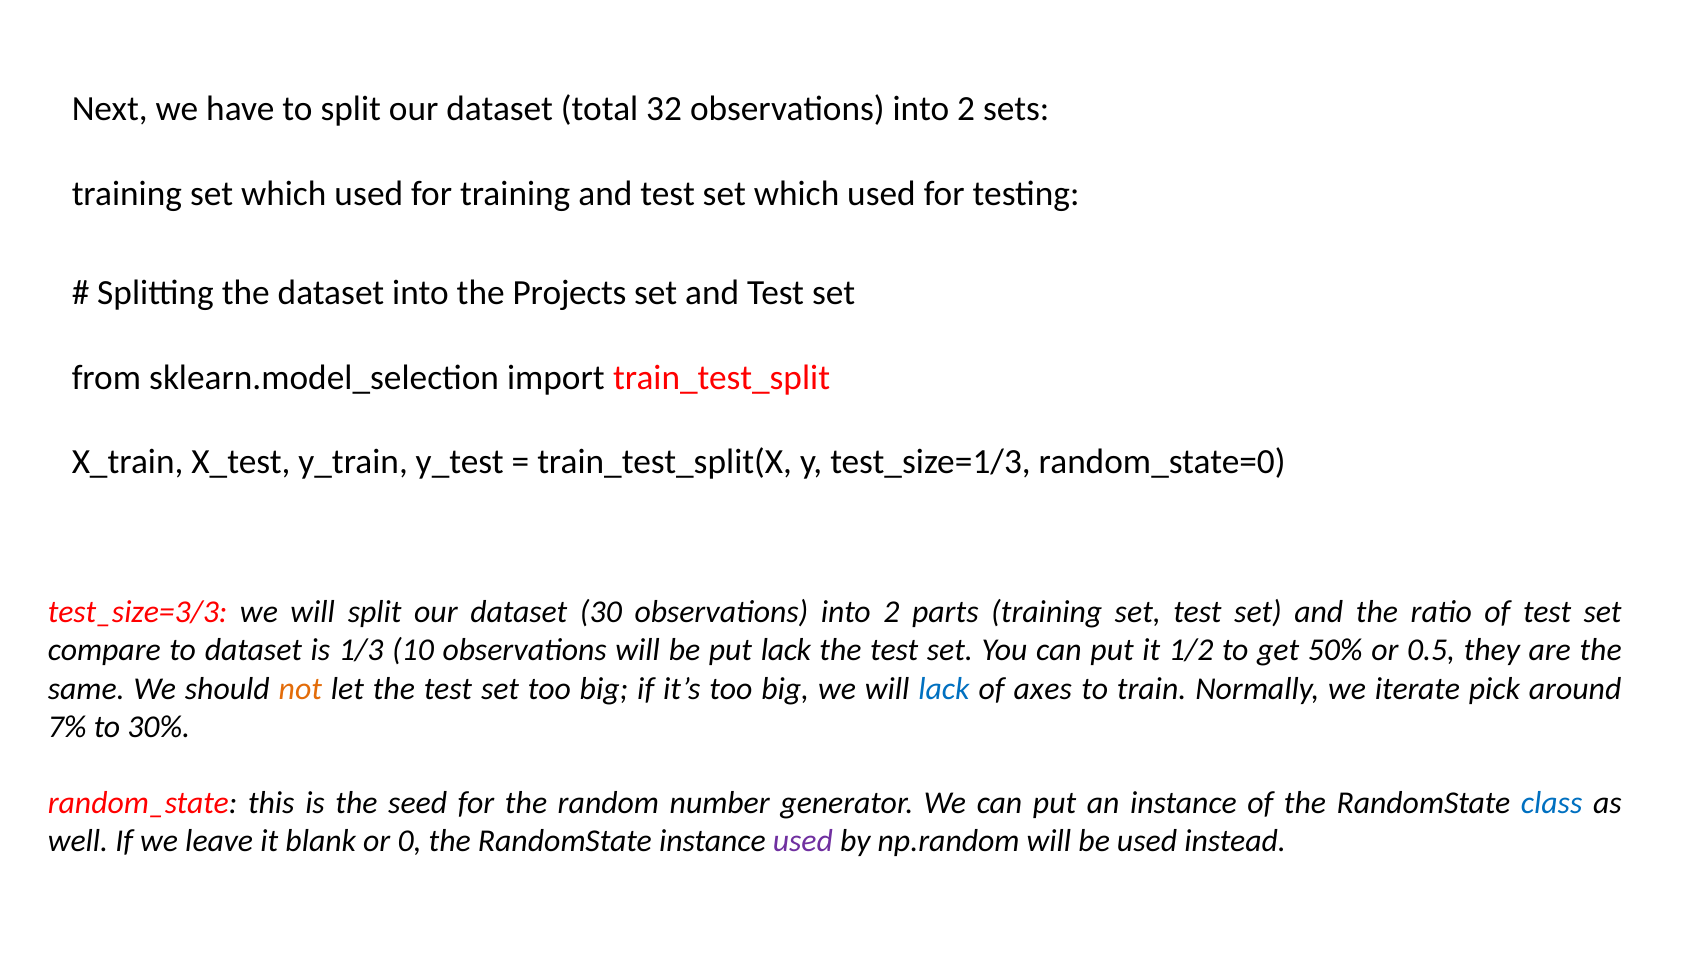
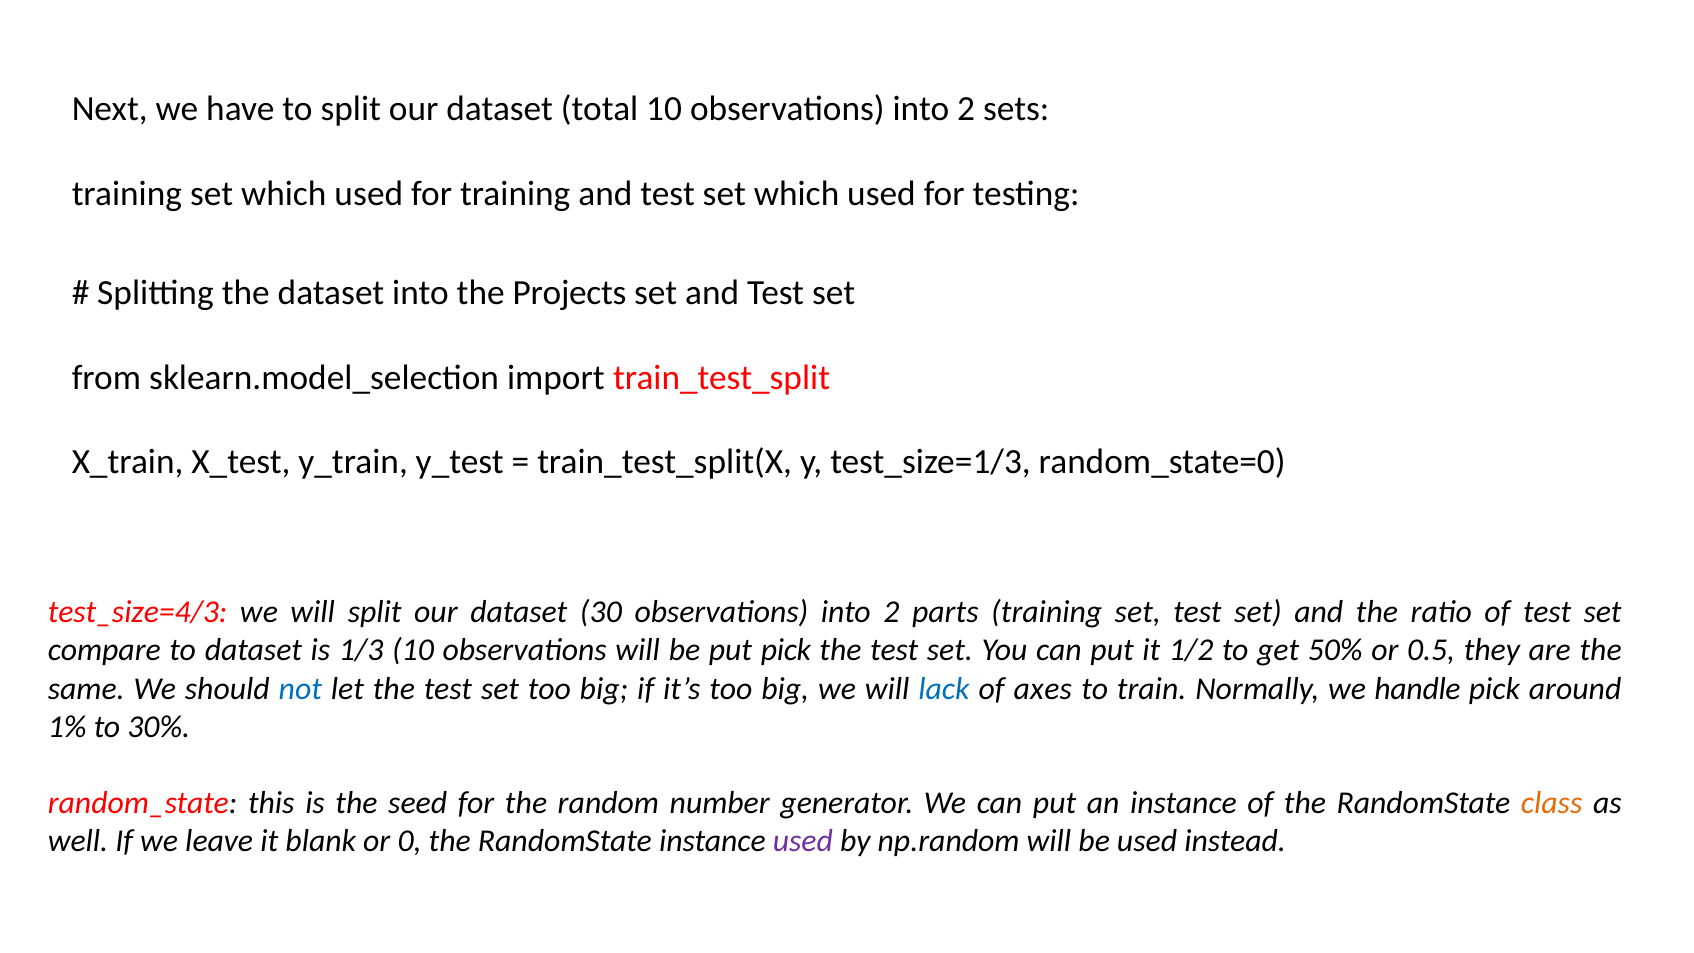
total 32: 32 -> 10 (664, 109)
test_size=3/3: test_size=3/3 -> test_size=4/3 (138, 612)
put lack: lack -> pick (786, 650)
not colour: orange -> blue (300, 688)
iterate: iterate -> handle (1418, 688)
7%: 7% -> 1% (67, 727)
class colour: blue -> orange (1552, 803)
